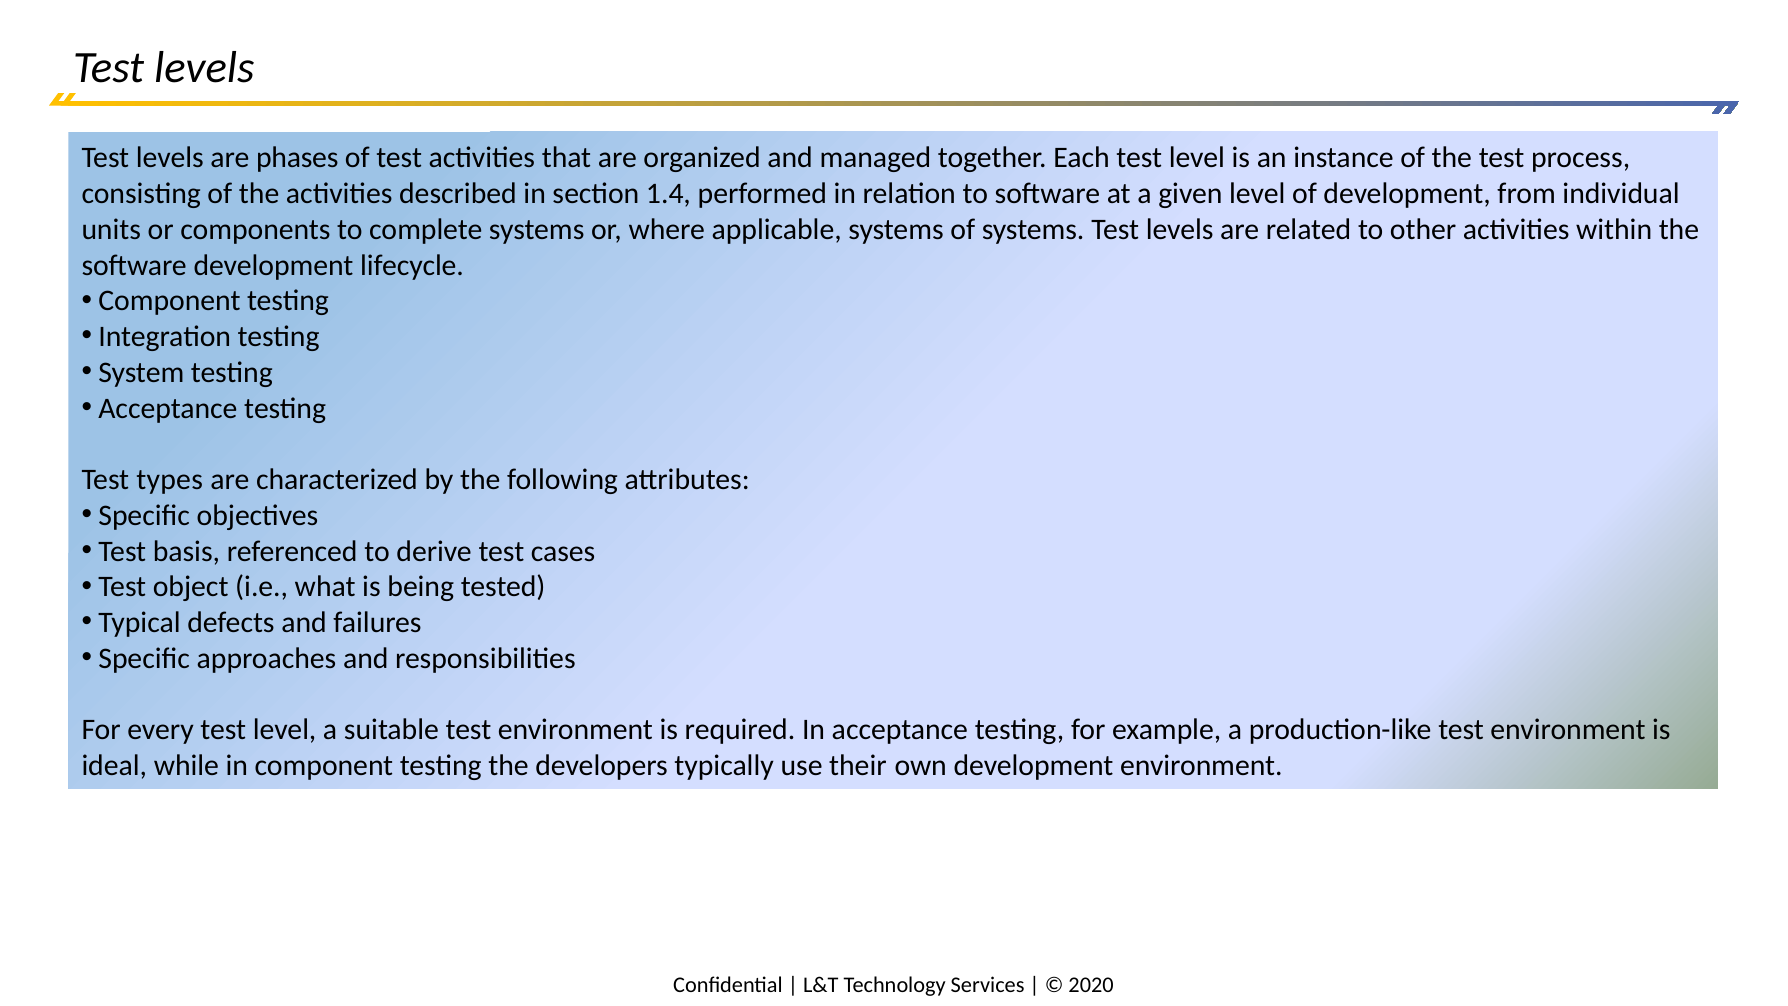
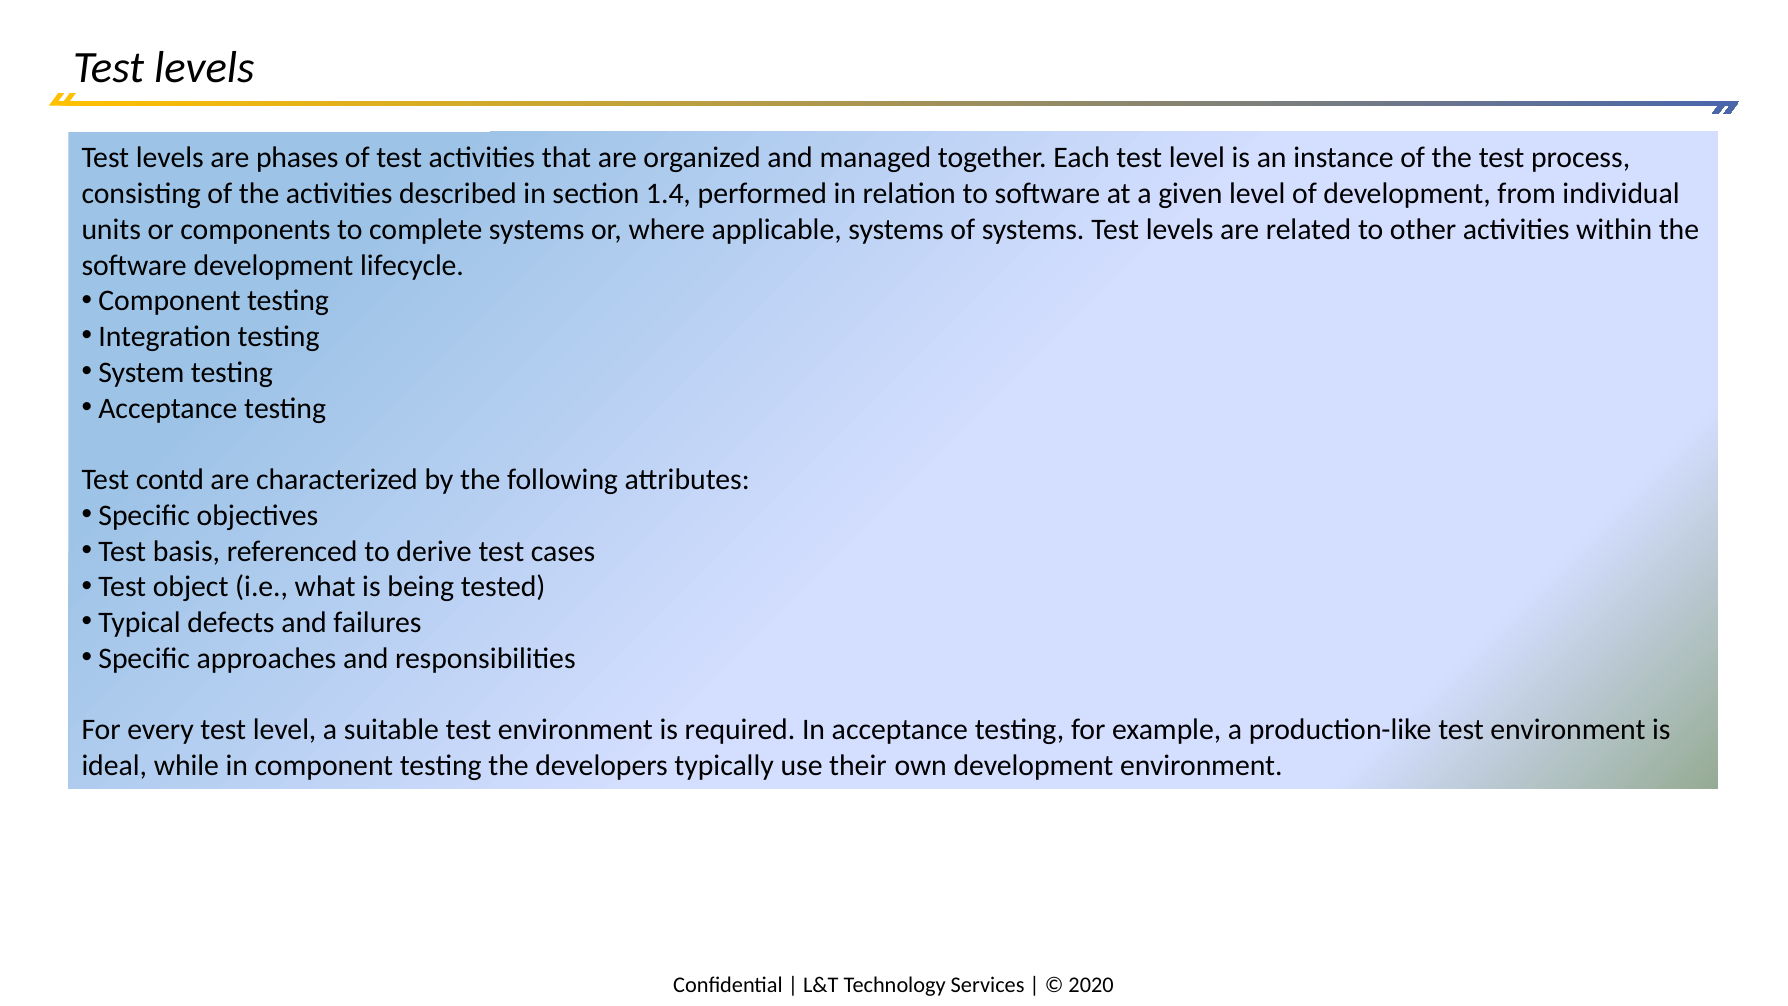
types: types -> contd (170, 480)
